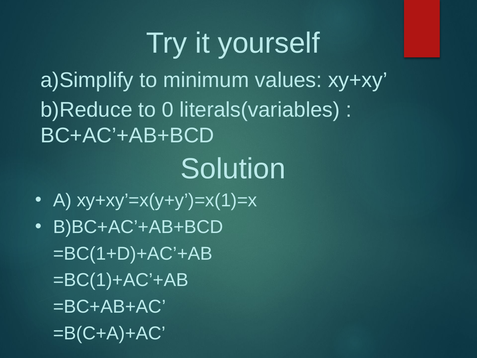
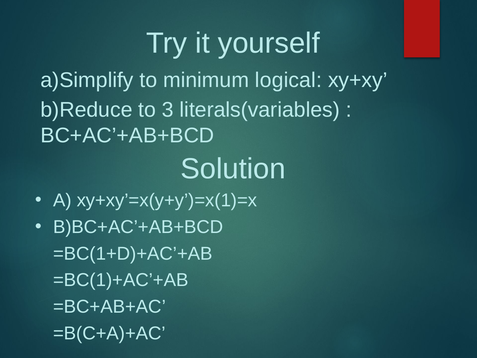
values: values -> logical (288, 80)
0: 0 -> 3 (168, 110)
